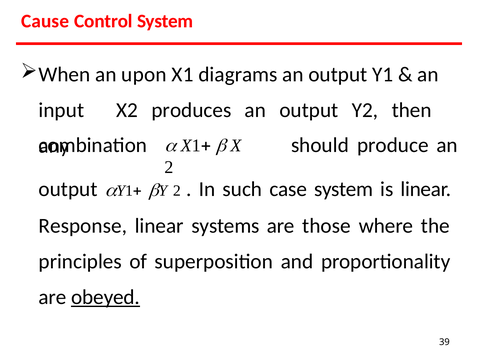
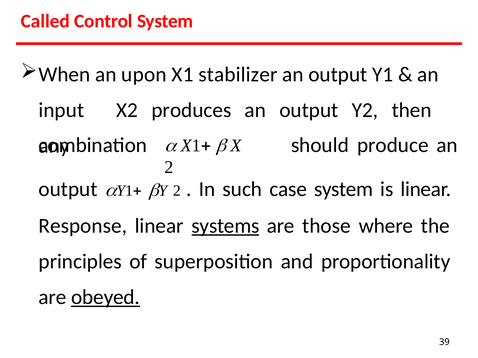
Cause: Cause -> Called (45, 21)
diagrams: diagrams -> stabilizer (238, 75)
systems underline: none -> present (225, 226)
